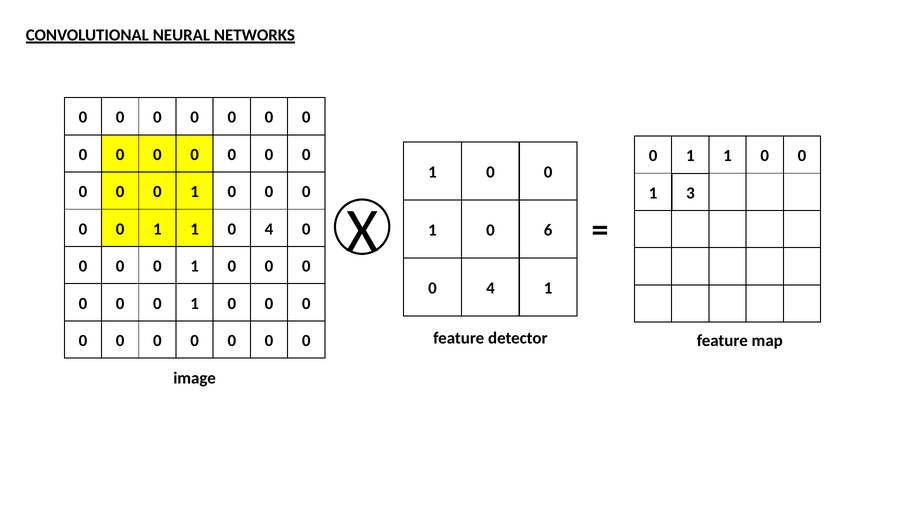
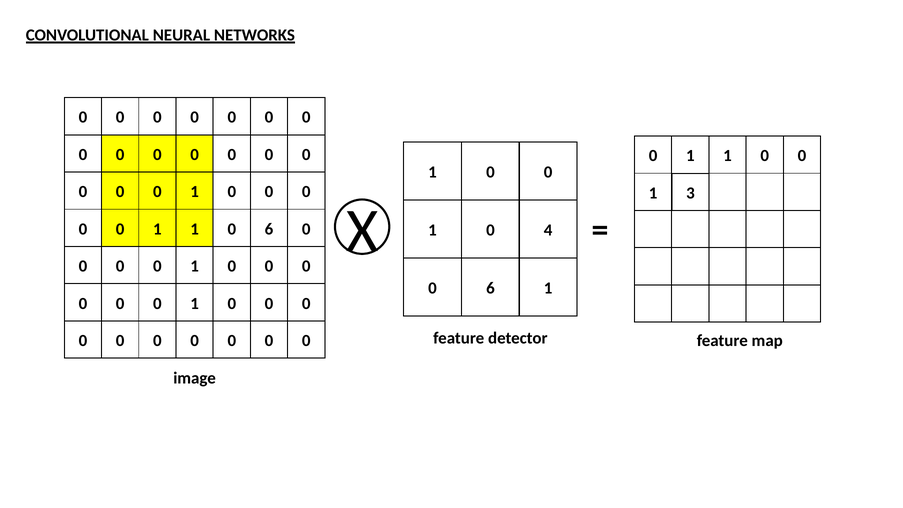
1 0 4: 4 -> 6 (269, 229)
6: 6 -> 4 (548, 230)
4: 4 -> 6 (490, 288)
